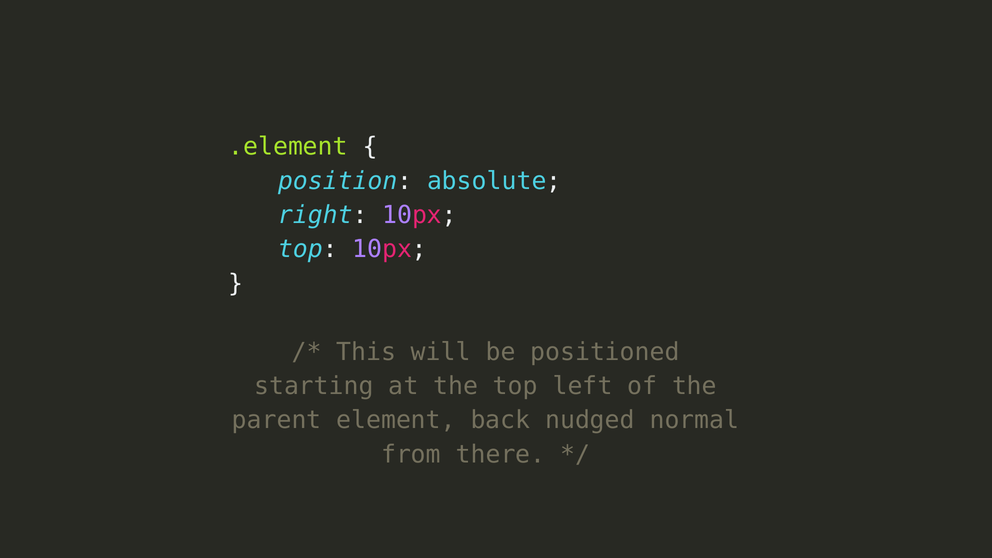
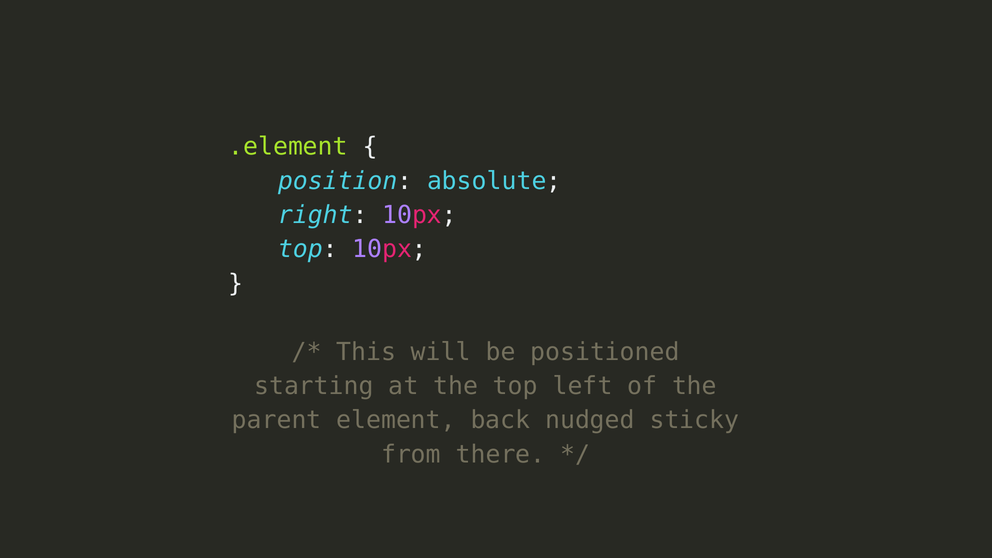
normal: normal -> sticky (694, 420)
